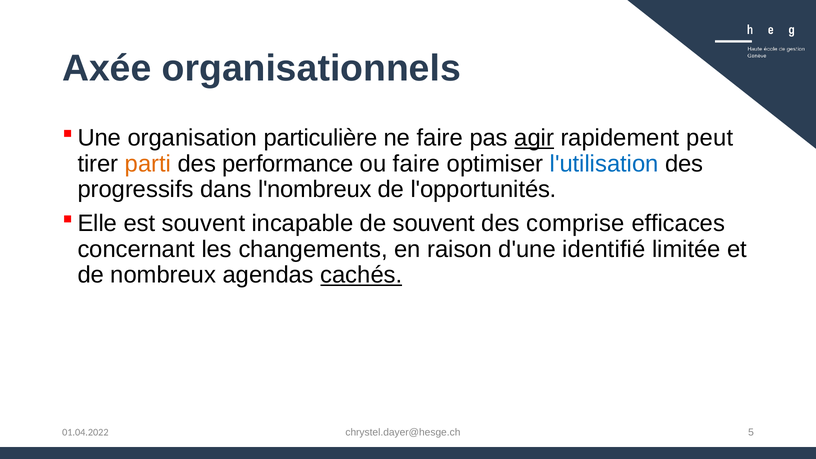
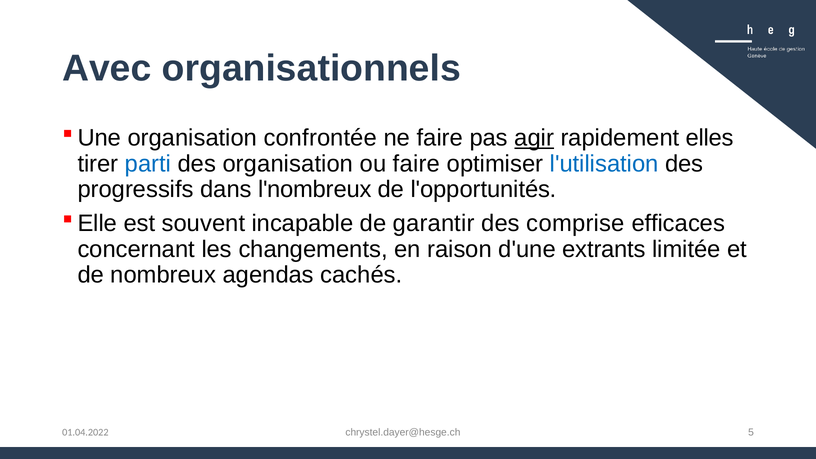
Axée: Axée -> Avec (107, 69)
particulière: particulière -> confrontée (320, 138)
peut: peut -> elles (710, 138)
parti colour: orange -> blue (148, 164)
des performance: performance -> organisation (288, 164)
de souvent: souvent -> garantir (434, 224)
identifié: identifié -> extrants (604, 249)
cachés underline: present -> none (361, 275)
